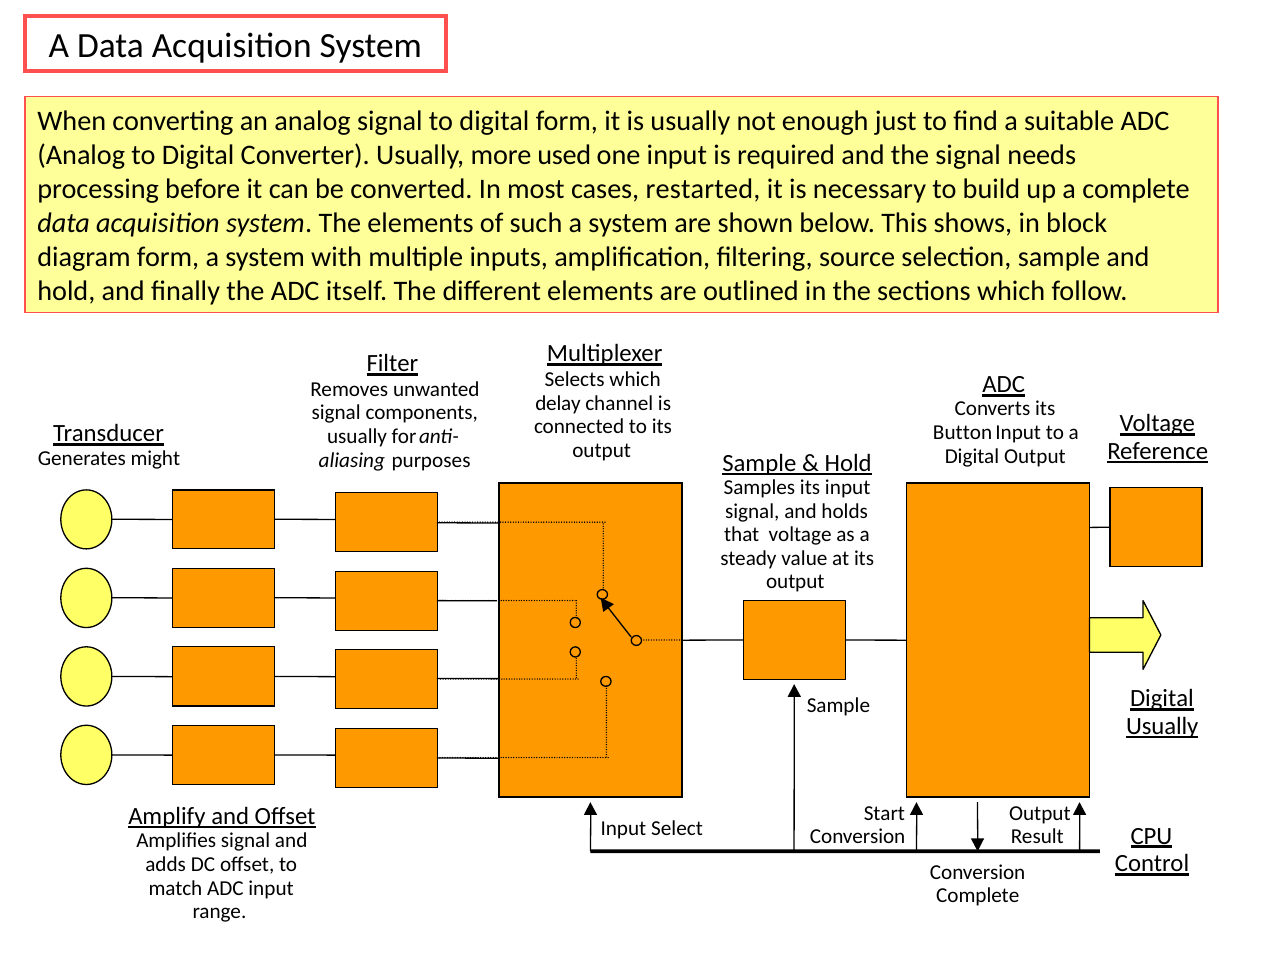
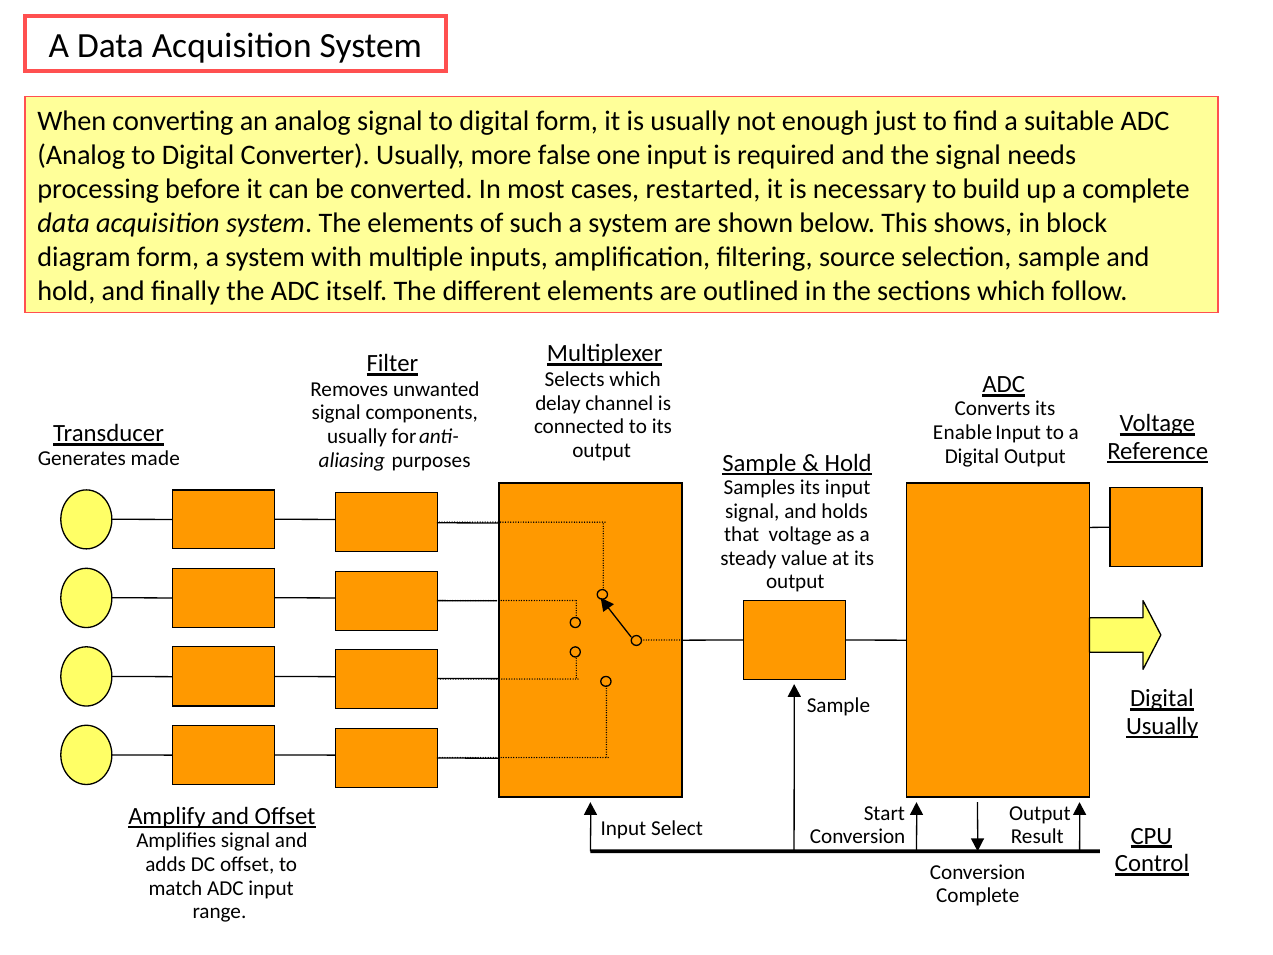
used: used -> false (564, 155)
Button: Button -> Enable (963, 432)
might: might -> made (155, 458)
